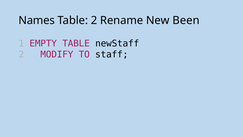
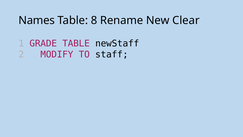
Table 2: 2 -> 8 (94, 20)
Been: Been -> Clear (186, 20)
EMPTY: EMPTY -> GRADE (43, 43)
